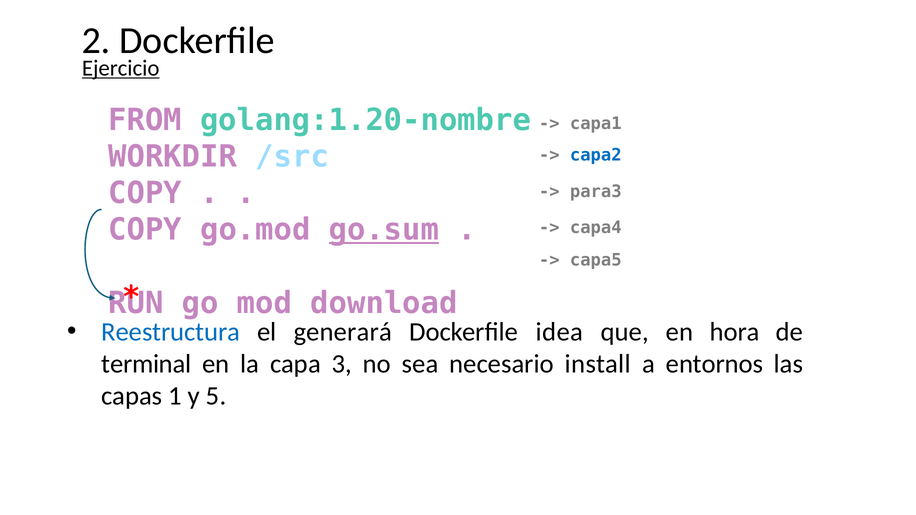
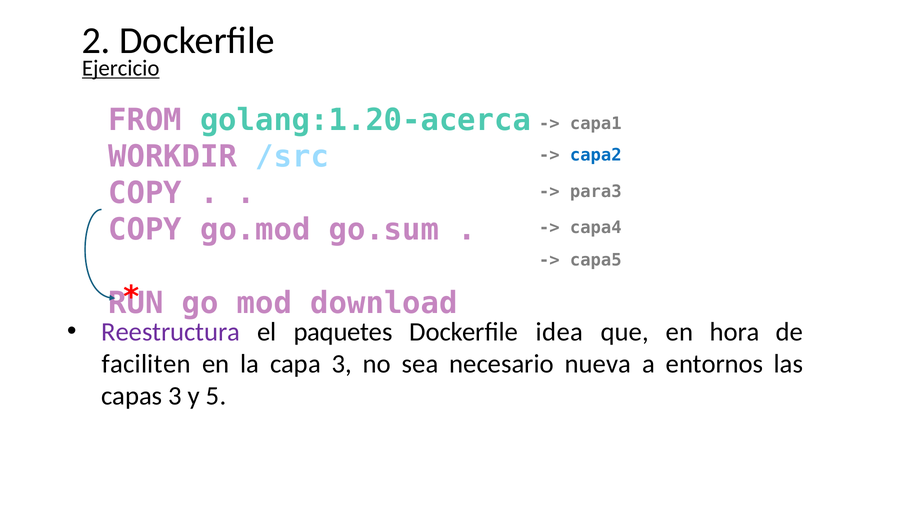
golang:1.20-nombre: golang:1.20-nombre -> golang:1.20-acerca (366, 120)
go.sum underline: present -> none (384, 230)
Reestructura colour: blue -> purple (171, 332)
generará: generará -> paquetes (343, 332)
terminal: terminal -> faciliten (146, 364)
install: install -> nueva (598, 364)
capas 1: 1 -> 3 (175, 396)
